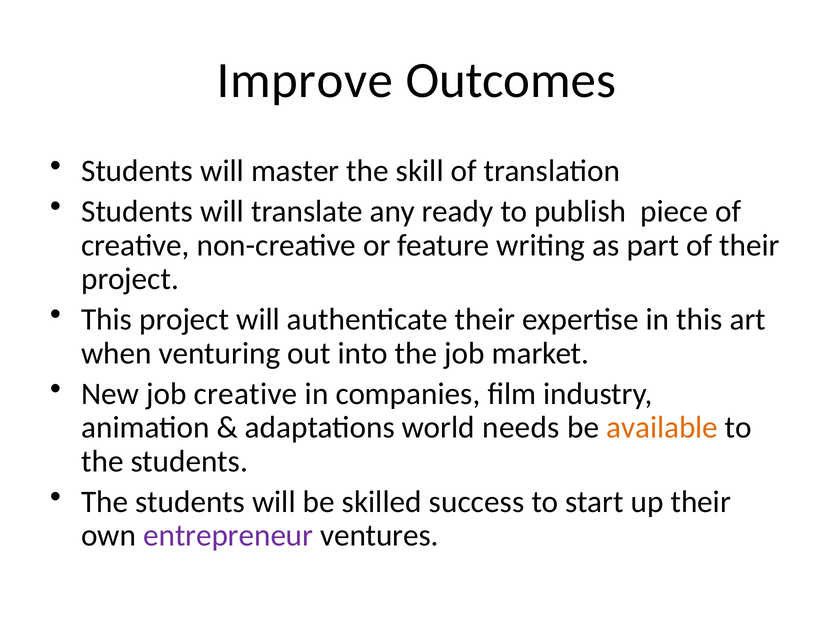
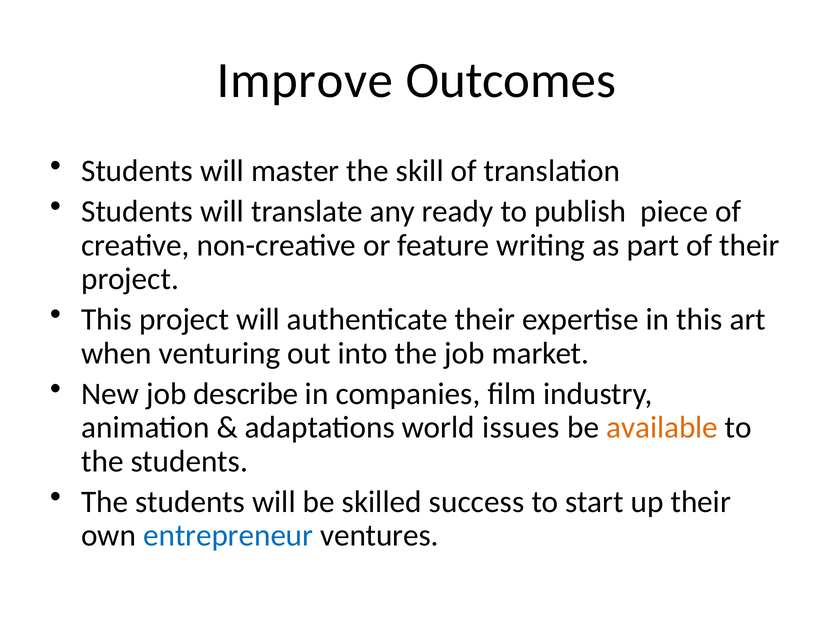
job creative: creative -> describe (246, 394)
needs: needs -> issues (521, 427)
entrepreneur colour: purple -> blue (228, 535)
